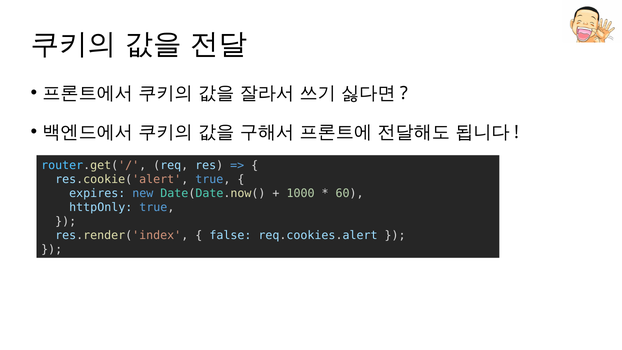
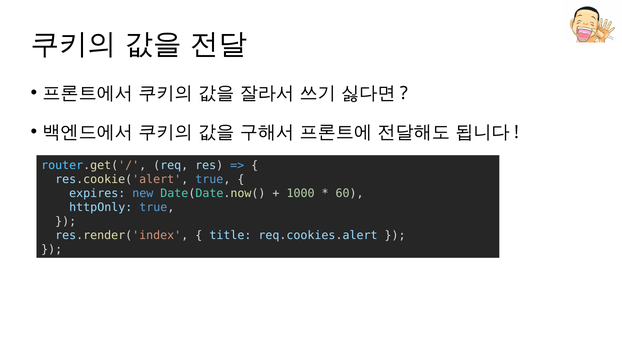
false: false -> title (230, 235)
